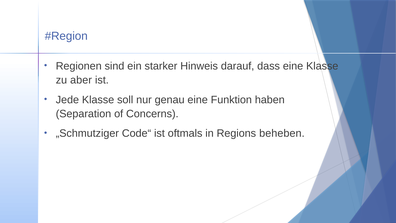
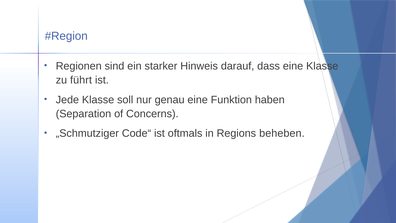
aber: aber -> führt (81, 80)
